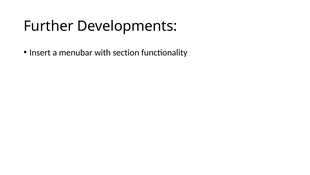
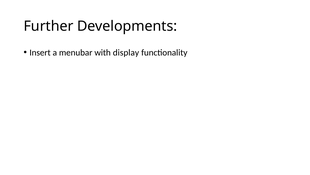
section: section -> display (126, 52)
